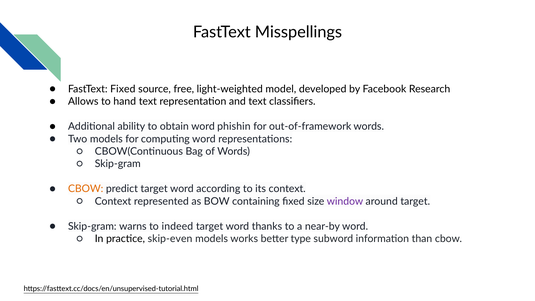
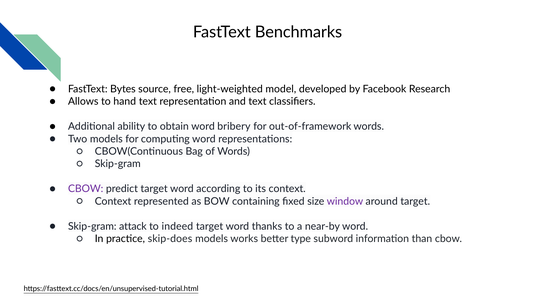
Misspellings: Misspellings -> Benchmarks (298, 32)
FastText Fixed: Fixed -> Bytes (123, 89)
phishin: phishin -> bribery (234, 126)
CBOW colour: orange -> purple (86, 189)
warns: warns -> attack (133, 226)
skip-even: skip-even -> skip-does (170, 239)
